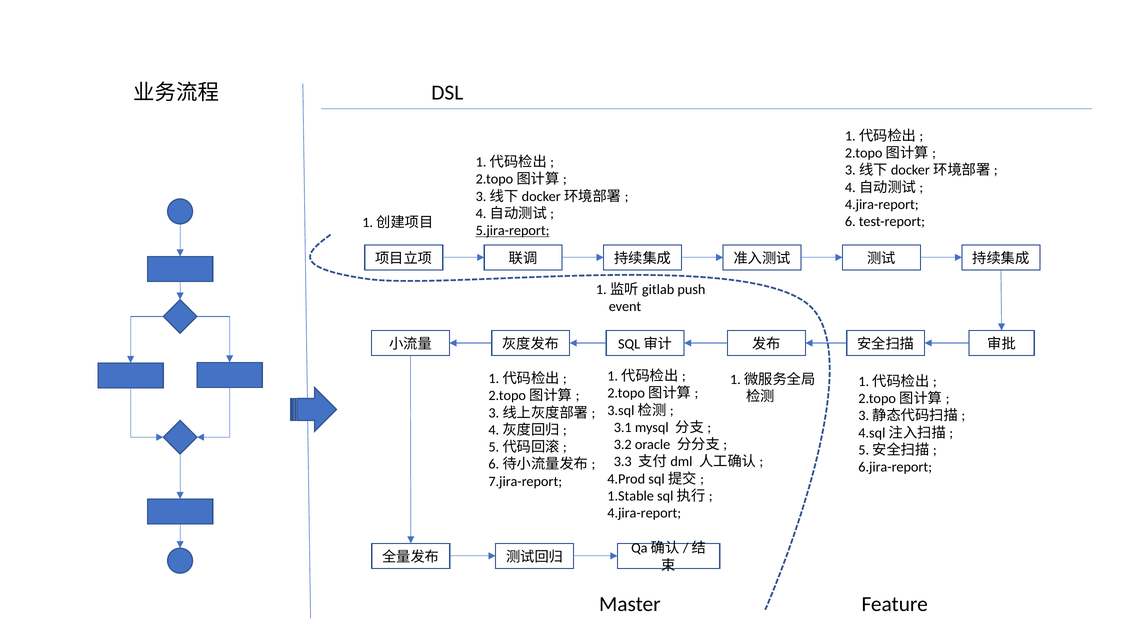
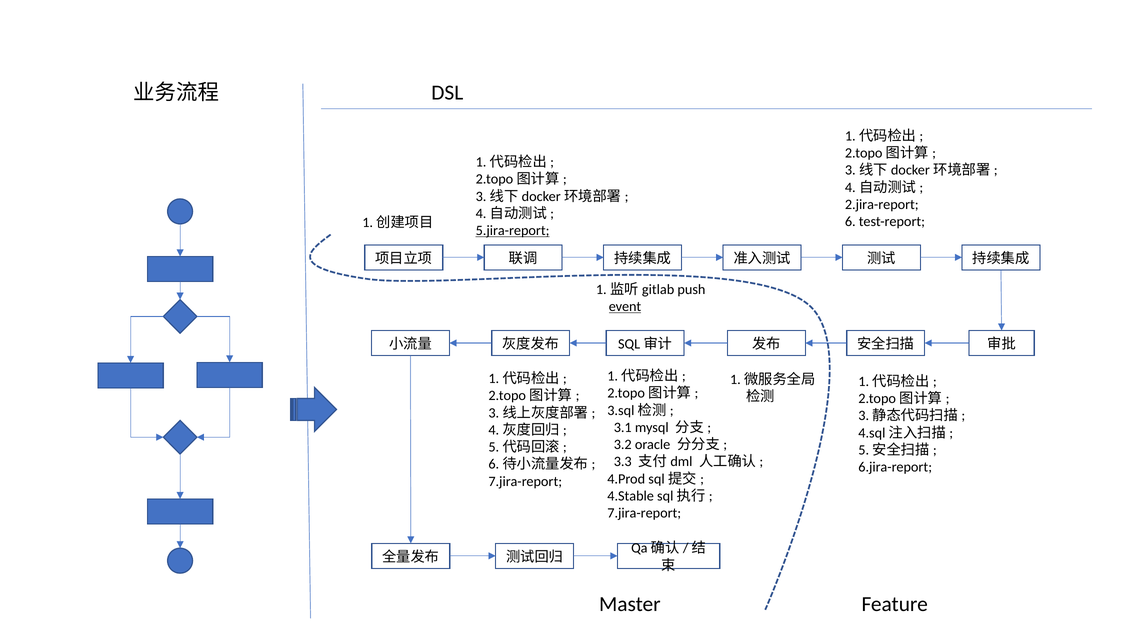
4.jira-report: 4.jira-report -> 2.jira-report (882, 204)
event underline: none -> present (625, 306)
1.Stable: 1.Stable -> 4.Stable (631, 496)
4.jira-report: 4.jira-report -> 7.jira-report (644, 513)
